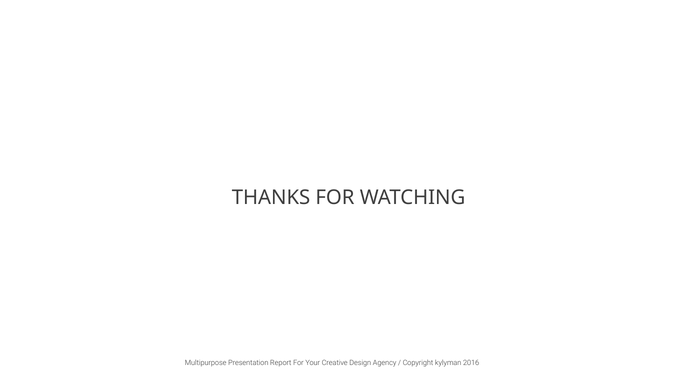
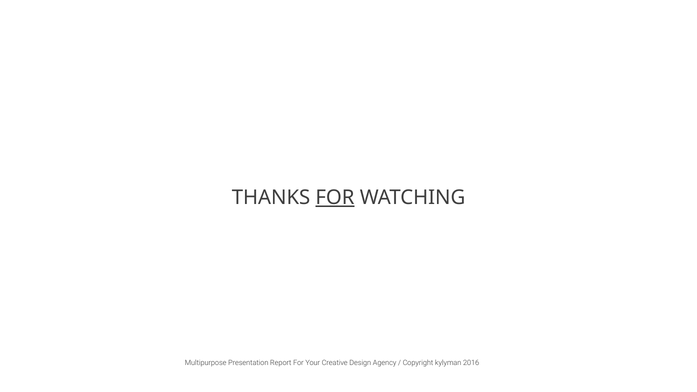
FOR underline: none -> present (335, 197)
